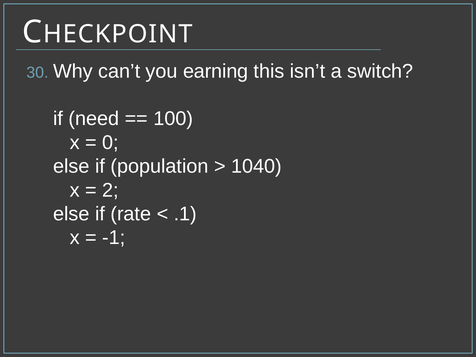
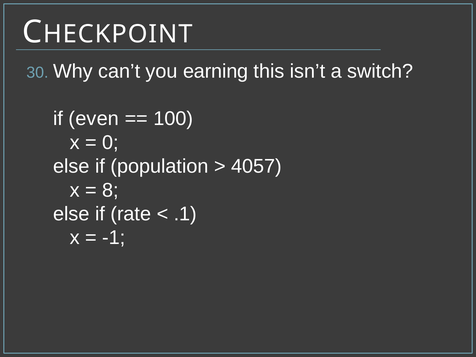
need: need -> even (94, 119)
1040: 1040 -> 4057 (256, 166)
2: 2 -> 8 (110, 190)
